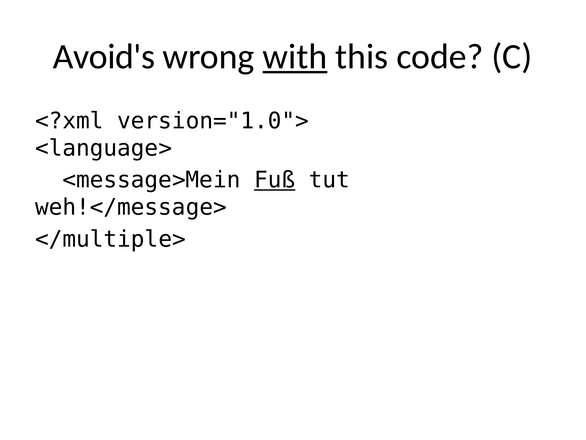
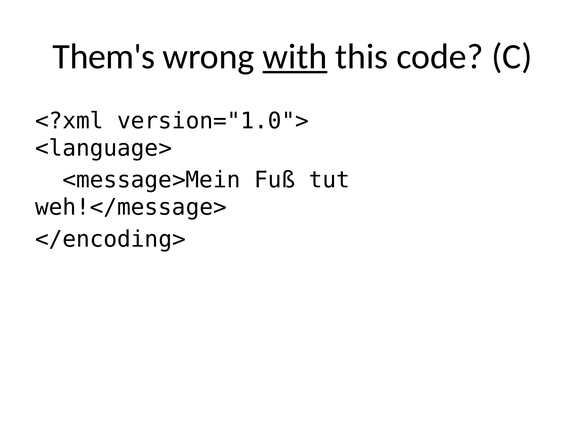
Avoid's: Avoid's -> Them's (104, 57)
Fuß underline: present -> none (275, 180)
</multiple>: </multiple> -> </encoding> (110, 239)
